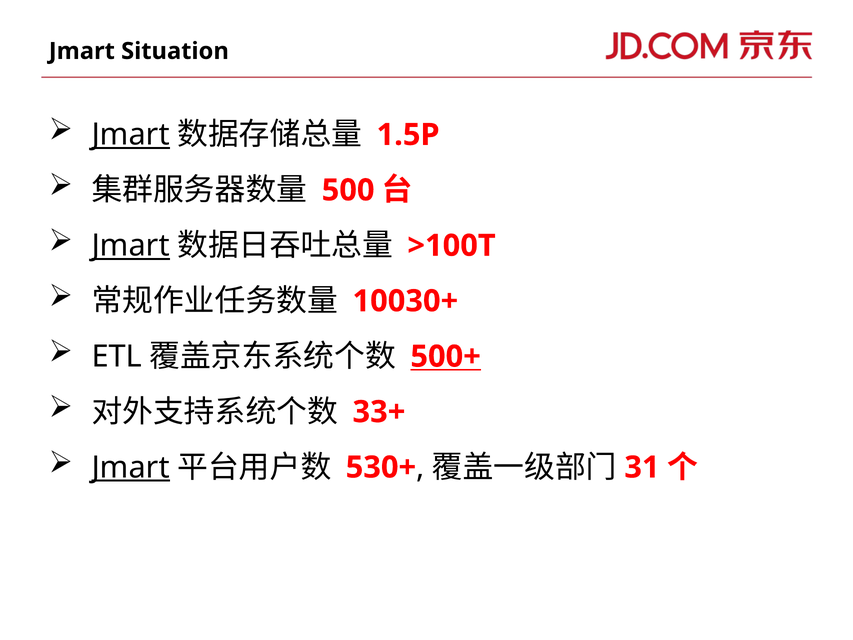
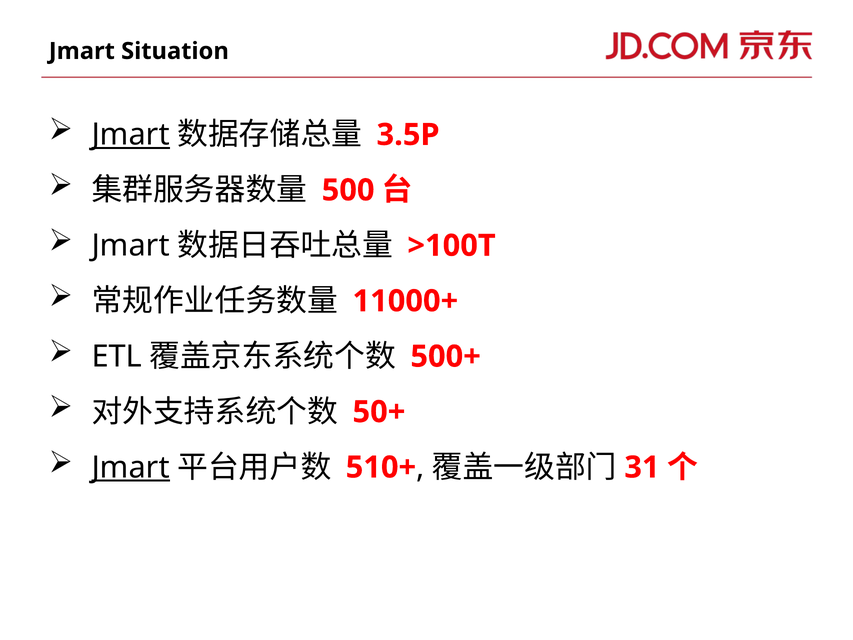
1.5P: 1.5P -> 3.5P (408, 135)
Jmart underline: present -> none (131, 246)
10030+: 10030+ -> 11000+ (405, 301)
500+ underline: present -> none (446, 356)
33+: 33+ -> 50+ (379, 412)
530+: 530+ -> 510+ (381, 467)
